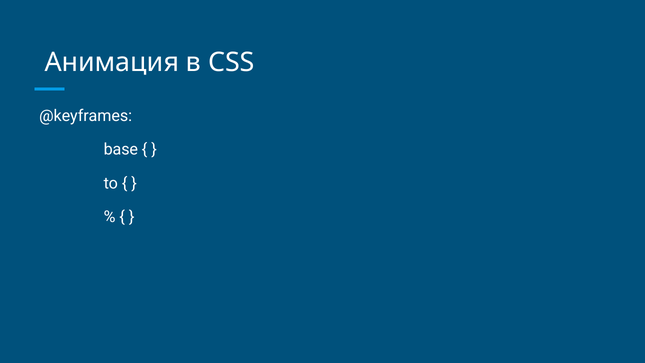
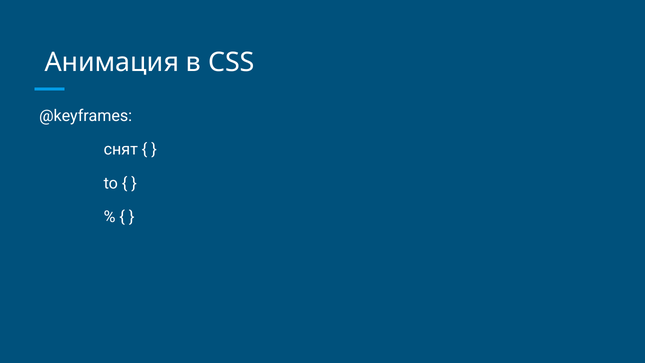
base: base -> снят (121, 150)
